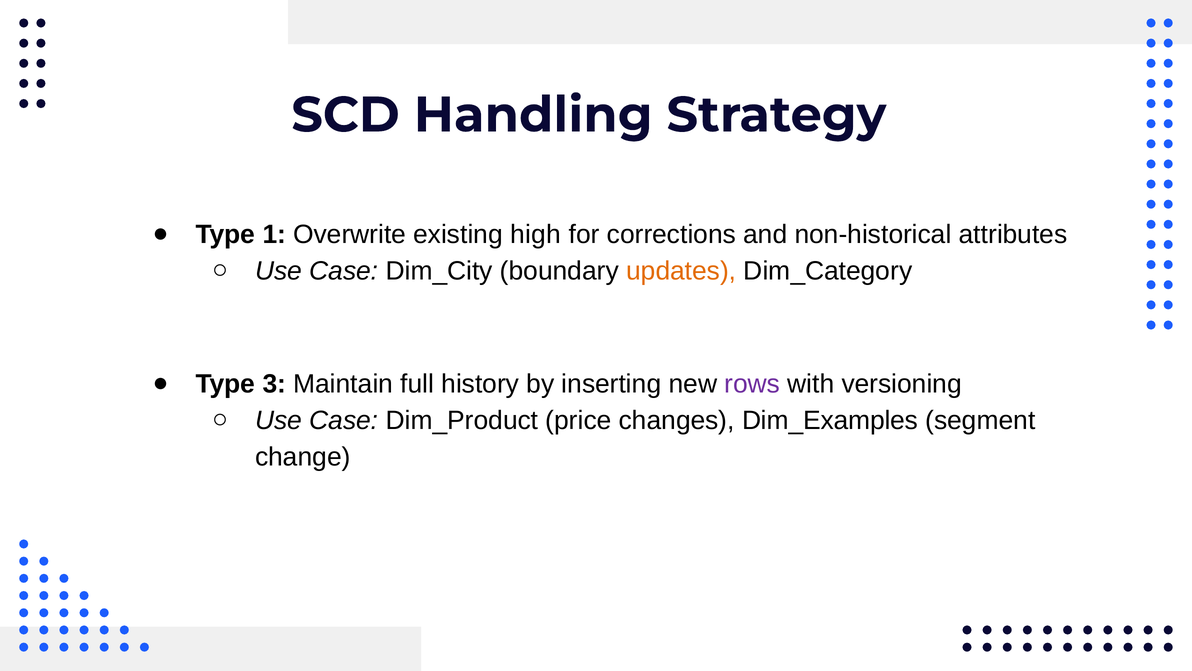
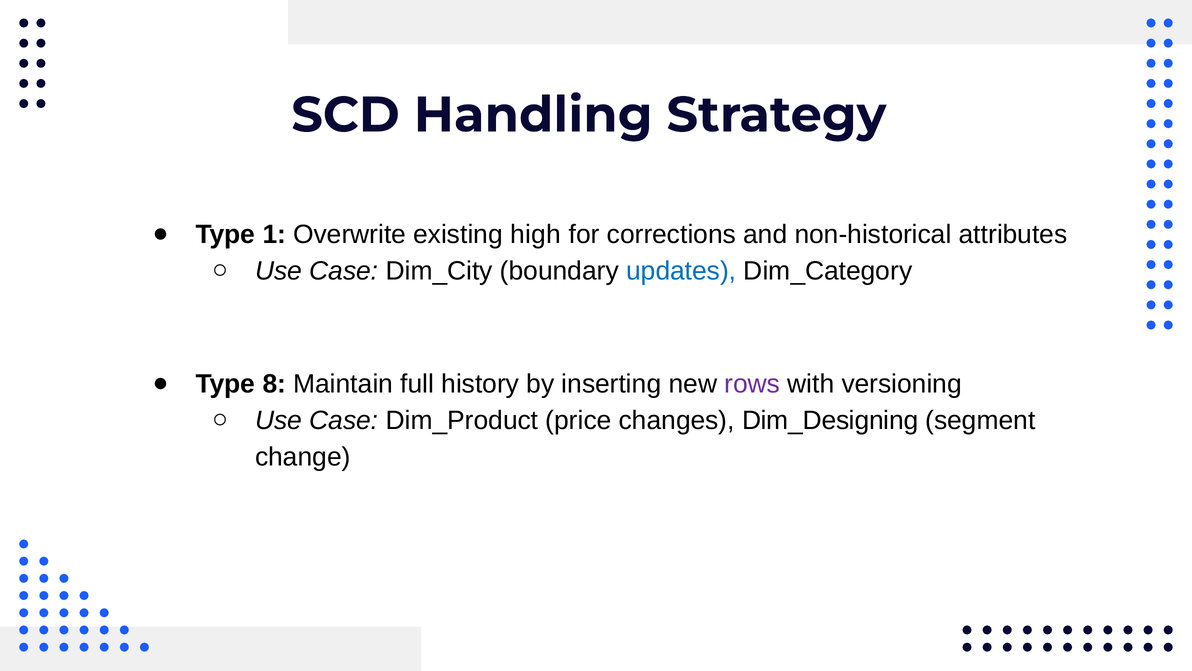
updates colour: orange -> blue (681, 271)
3: 3 -> 8 (274, 384)
Dim_Examples: Dim_Examples -> Dim_Designing (830, 420)
